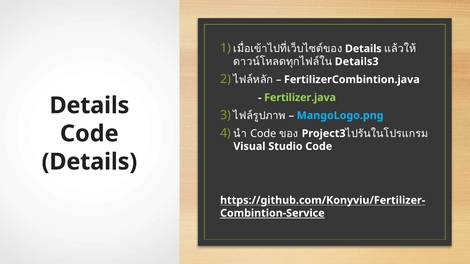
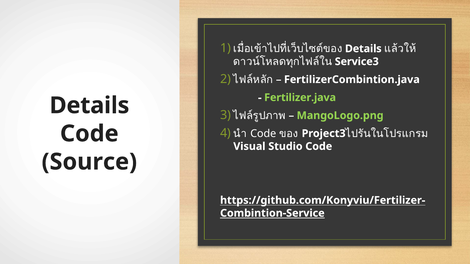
Details3: Details3 -> Service3 (357, 62)
MangoLogo.png colour: light blue -> light green (340, 116)
Details: Details -> Source (89, 162)
